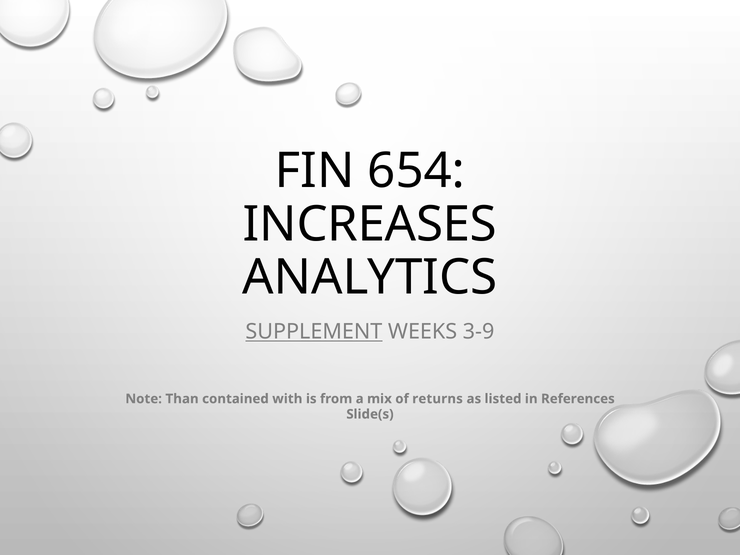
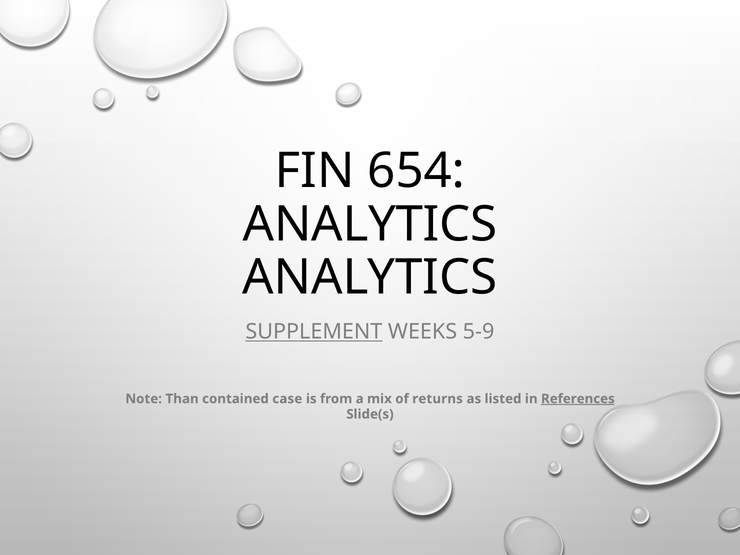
INCREASES: INCREASES -> ANALYTICS (370, 224)
3-9: 3-9 -> 5-9 (479, 332)
with: with -> case (287, 399)
References underline: none -> present (578, 399)
